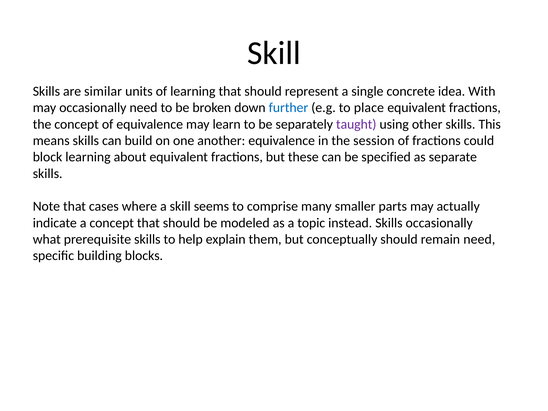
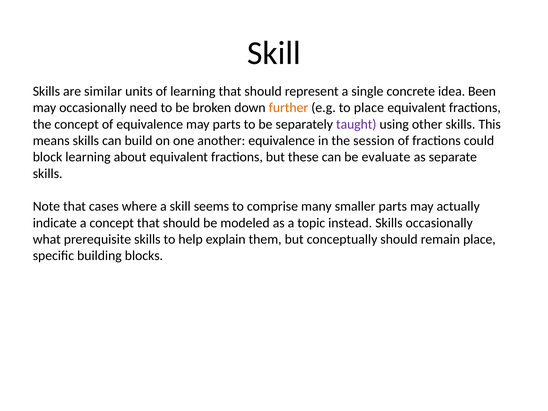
With: With -> Been (482, 91)
further colour: blue -> orange (288, 108)
may learn: learn -> parts (227, 124)
specified: specified -> evaluate (386, 157)
remain need: need -> place (479, 239)
